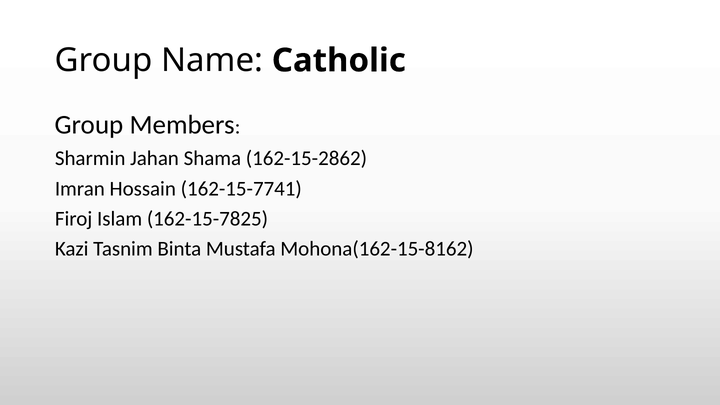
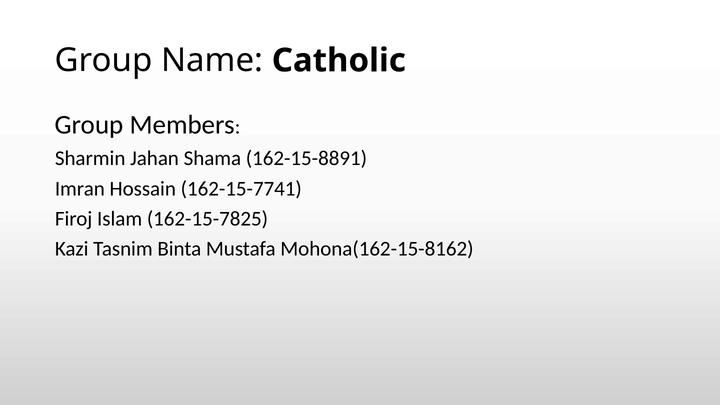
162-15-2862: 162-15-2862 -> 162-15-8891 (306, 158)
